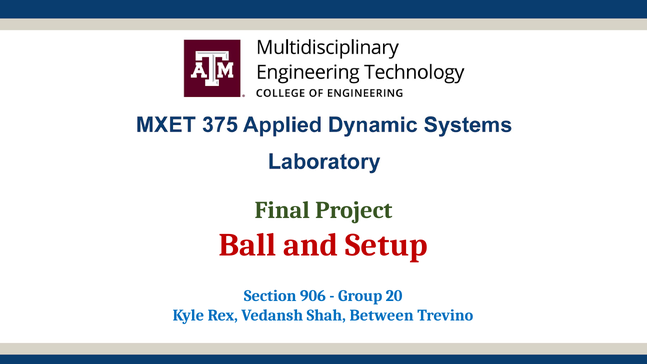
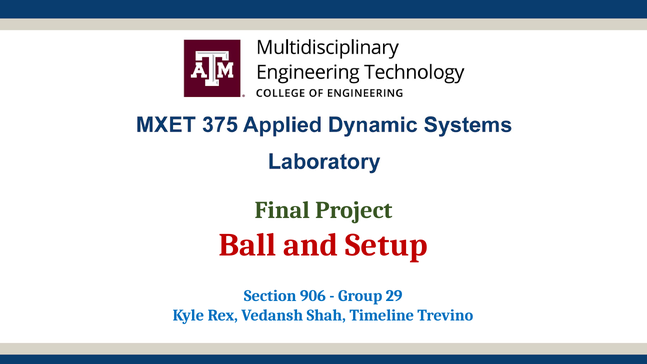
20: 20 -> 29 (394, 296)
Between: Between -> Timeline (382, 316)
